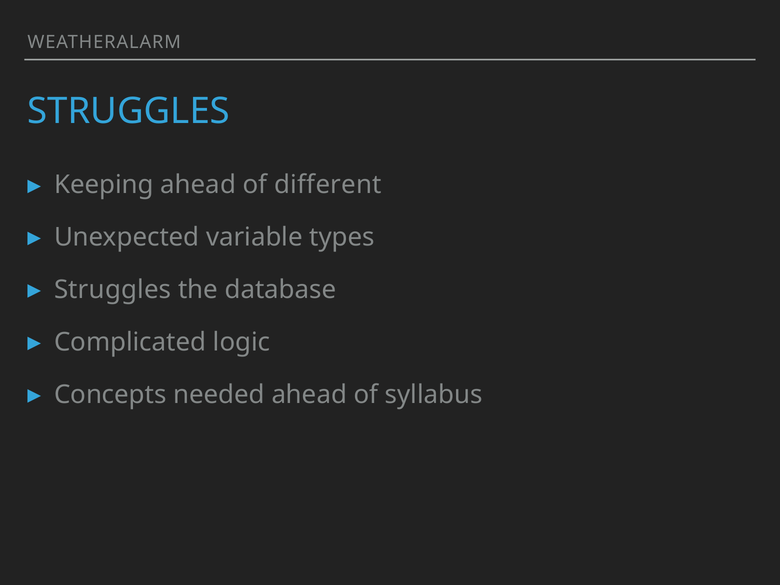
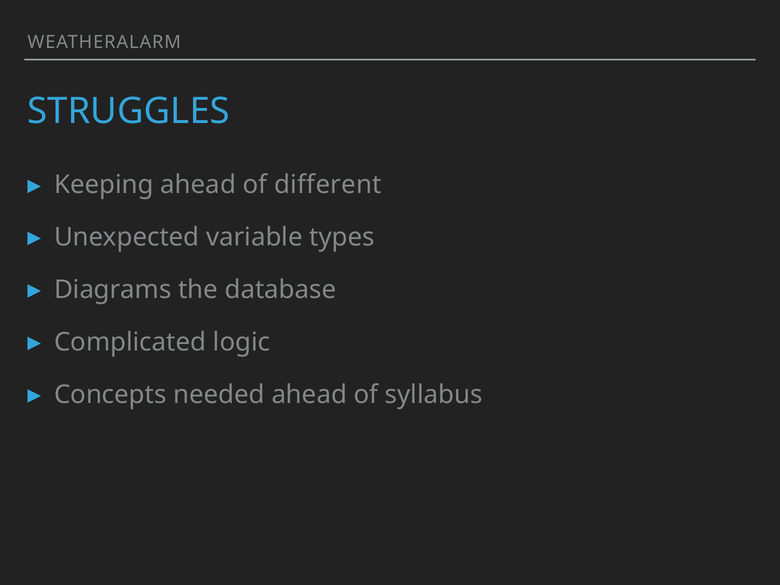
Struggles: Struggles -> Diagrams (113, 290)
